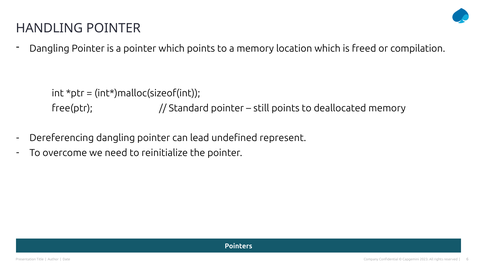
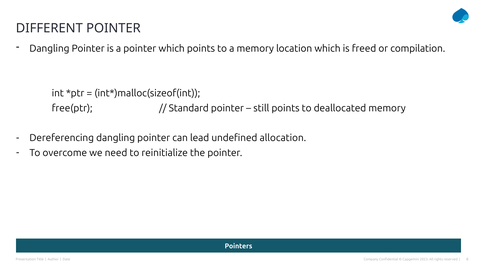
HANDLING: HANDLING -> DIFFERENT (49, 28)
represent: represent -> allocation (283, 138)
